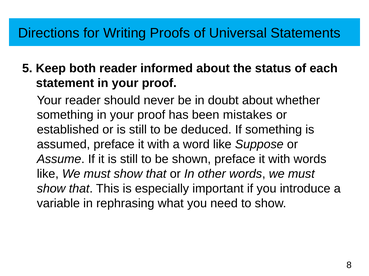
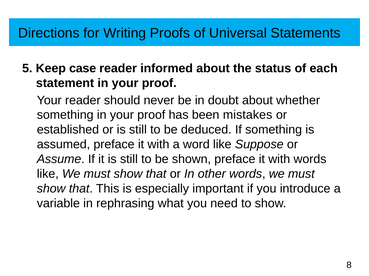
both: both -> case (83, 69)
